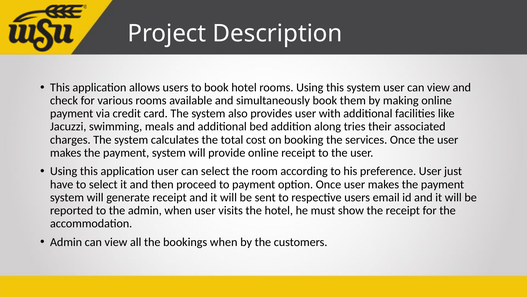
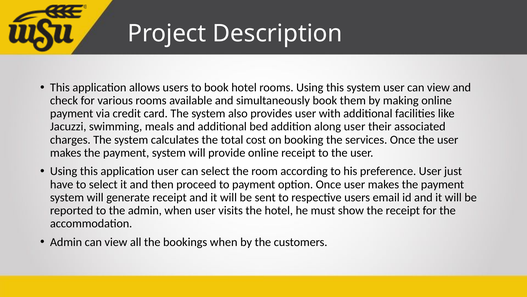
along tries: tries -> user (355, 126)
